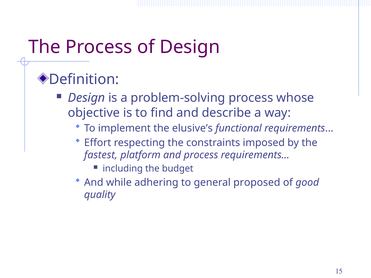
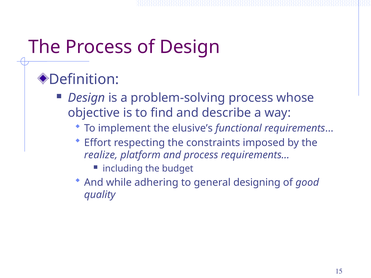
fastest: fastest -> realize (101, 155)
proposed: proposed -> designing (257, 183)
